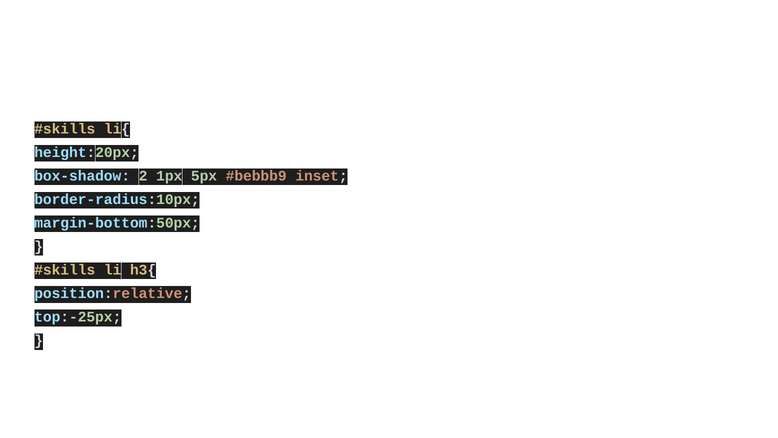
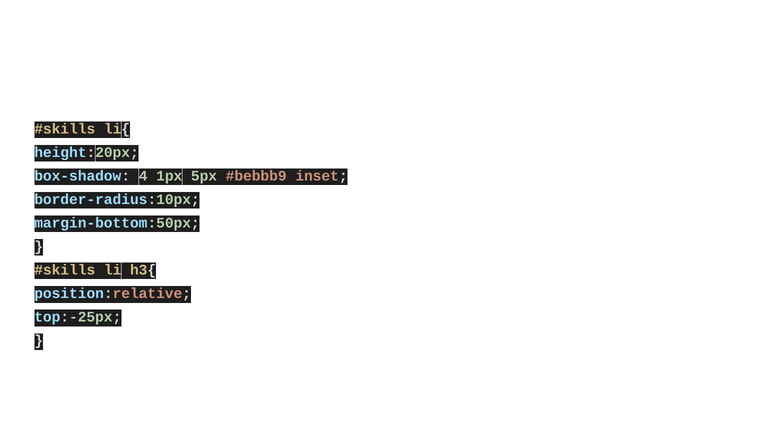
2: 2 -> 4 (143, 176)
